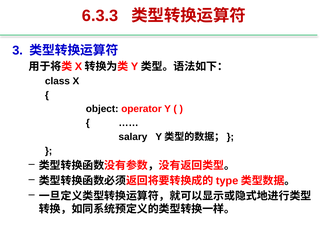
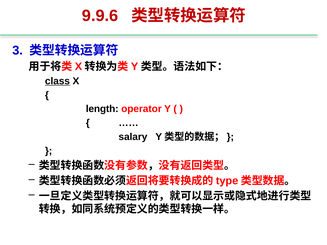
6.3.3: 6.3.3 -> 9.9.6 (100, 16)
class underline: none -> present (57, 81)
object: object -> length (102, 109)
